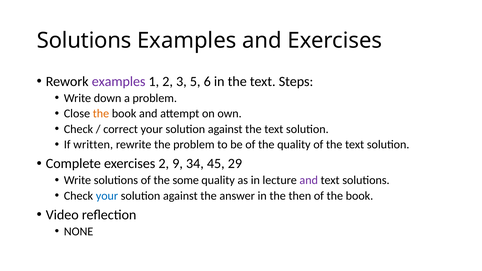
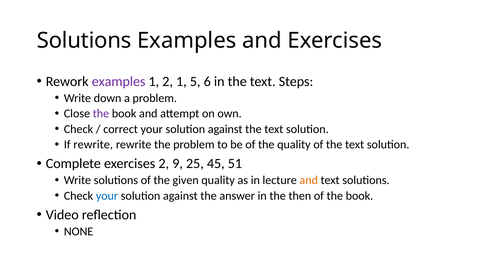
2 3: 3 -> 1 (181, 81)
the colour: orange -> purple (101, 114)
If written: written -> rewrite (93, 145)
34: 34 -> 25 (195, 164)
29: 29 -> 51 (235, 164)
some: some -> given (186, 180)
and colour: purple -> orange (309, 180)
